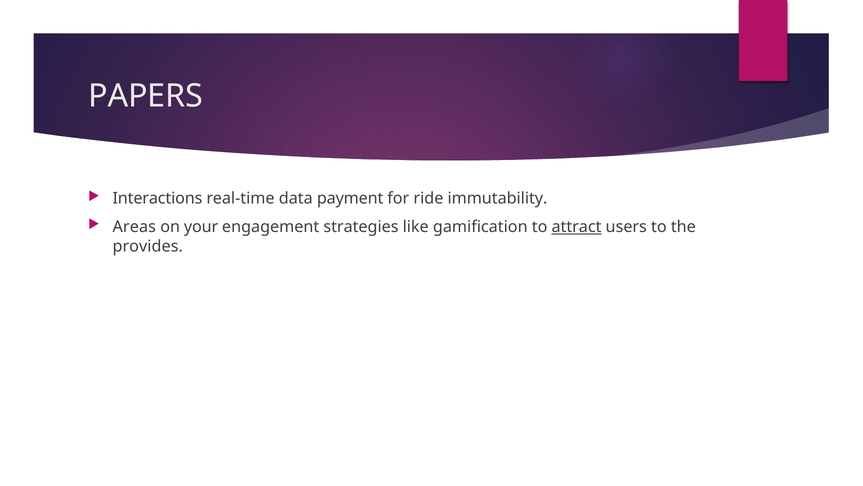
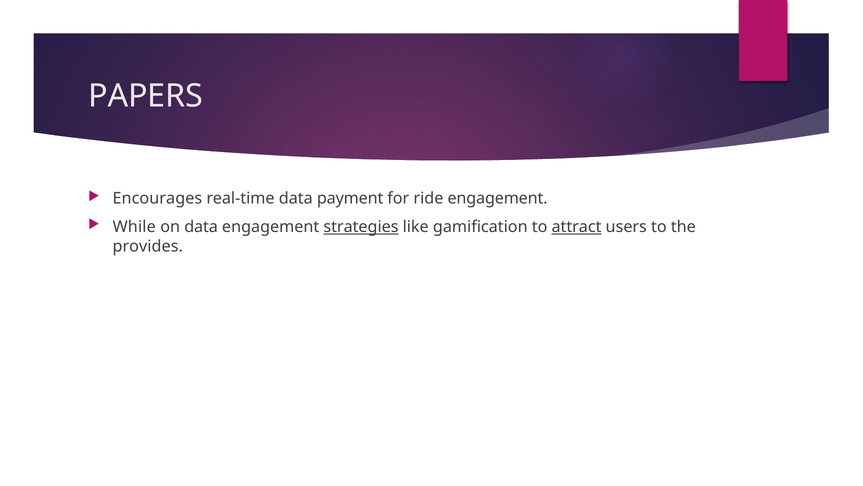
Interactions: Interactions -> Encourages (157, 198)
ride immutability: immutability -> engagement (498, 198)
Areas: Areas -> While (134, 227)
on your: your -> data (201, 227)
strategies underline: none -> present (361, 227)
